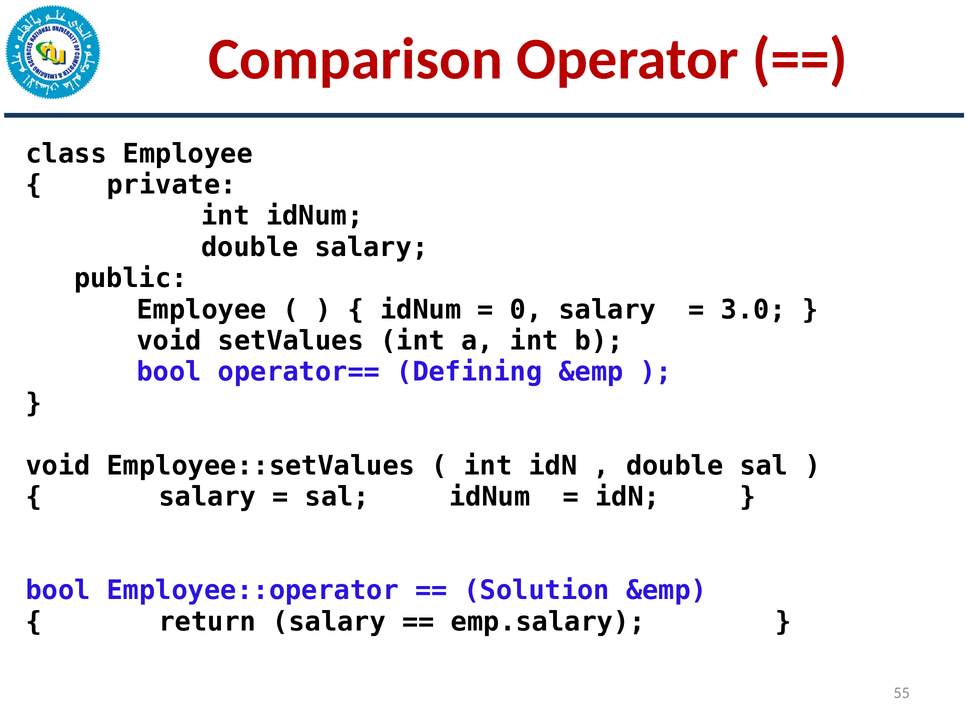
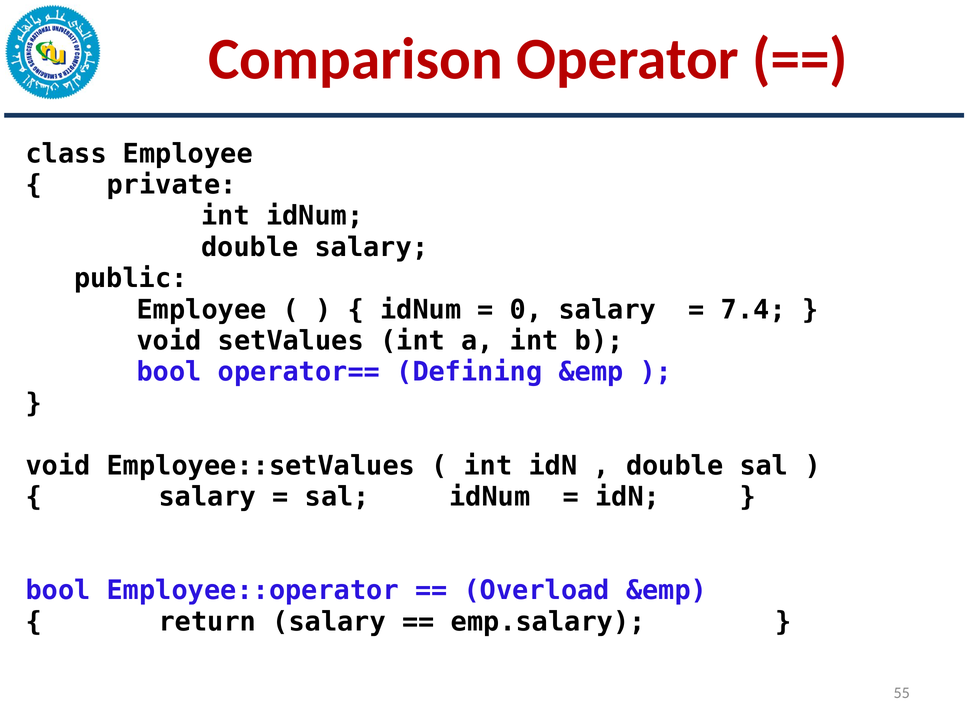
3.0: 3.0 -> 7.4 (753, 310)
Solution: Solution -> Overload (537, 590)
